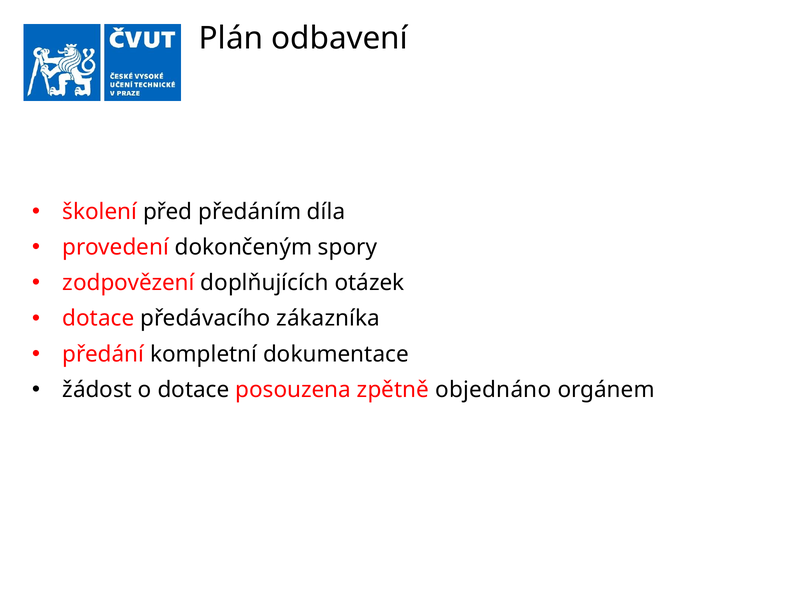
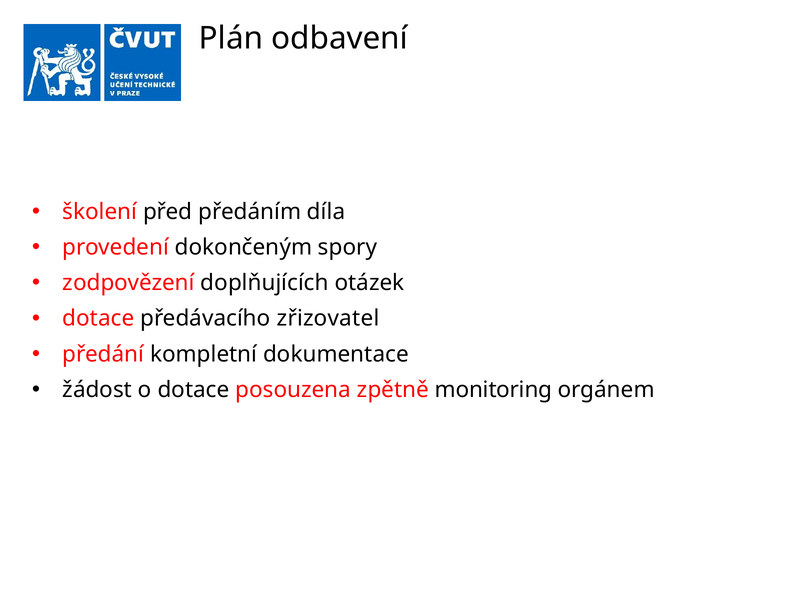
zákazníka: zákazníka -> zřizovatel (328, 319)
objednáno: objednáno -> monitoring (494, 390)
